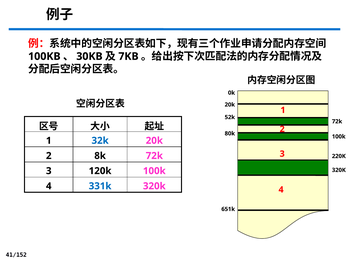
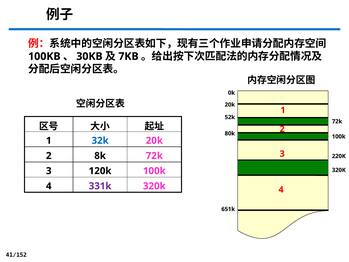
331k colour: blue -> purple (100, 186)
